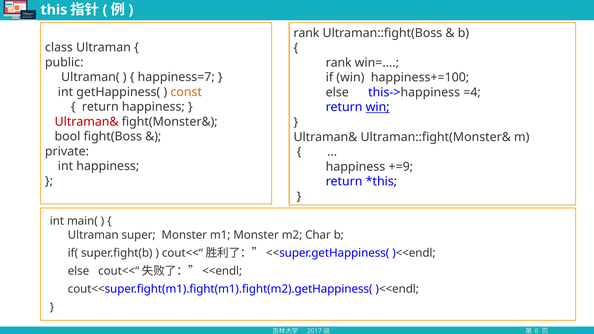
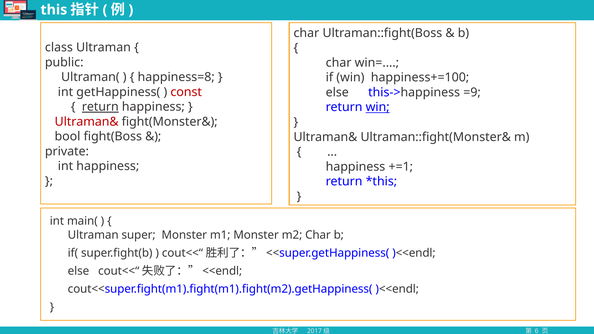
rank: rank -> char (306, 33)
rank: rank -> char (339, 63)
happiness=7: happiness=7 -> happiness=8 (176, 77)
const colour: orange -> red (186, 92)
=4: =4 -> =9 (472, 92)
return underline: none -> present (100, 107)
+=9: +=9 -> +=1 (401, 167)
